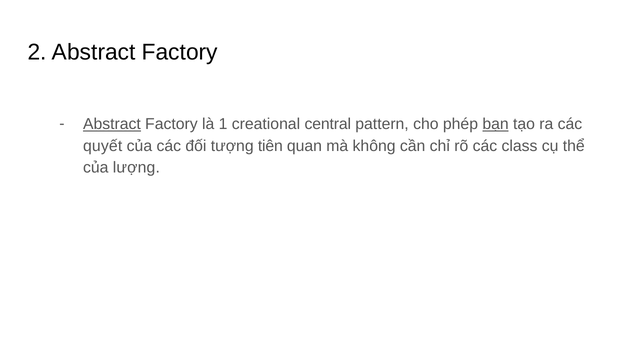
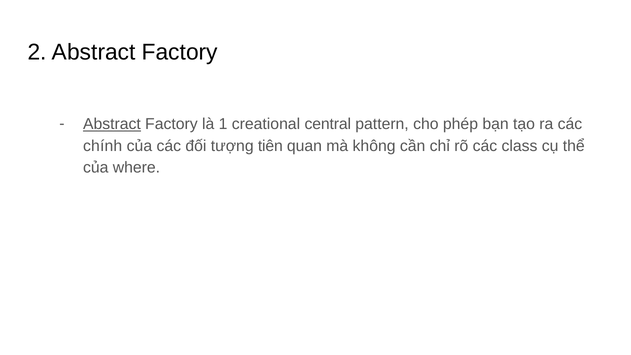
bạn underline: present -> none (496, 124)
quyết: quyết -> chính (103, 146)
lượng: lượng -> where (136, 168)
